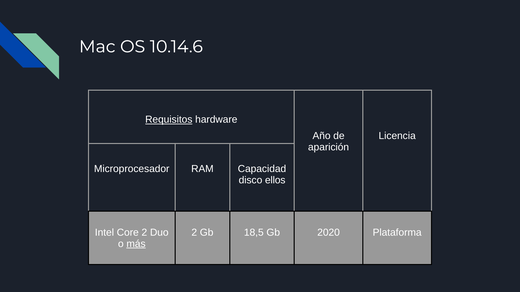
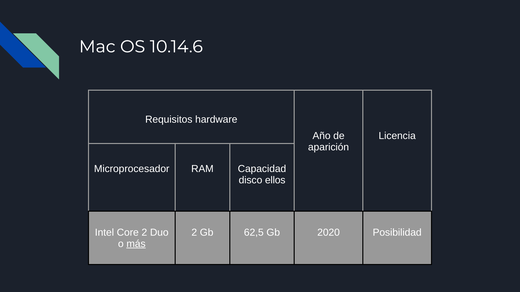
Requisitos underline: present -> none (169, 120)
18,5: 18,5 -> 62,5 (254, 233)
Plataforma: Plataforma -> Posibilidad (397, 233)
